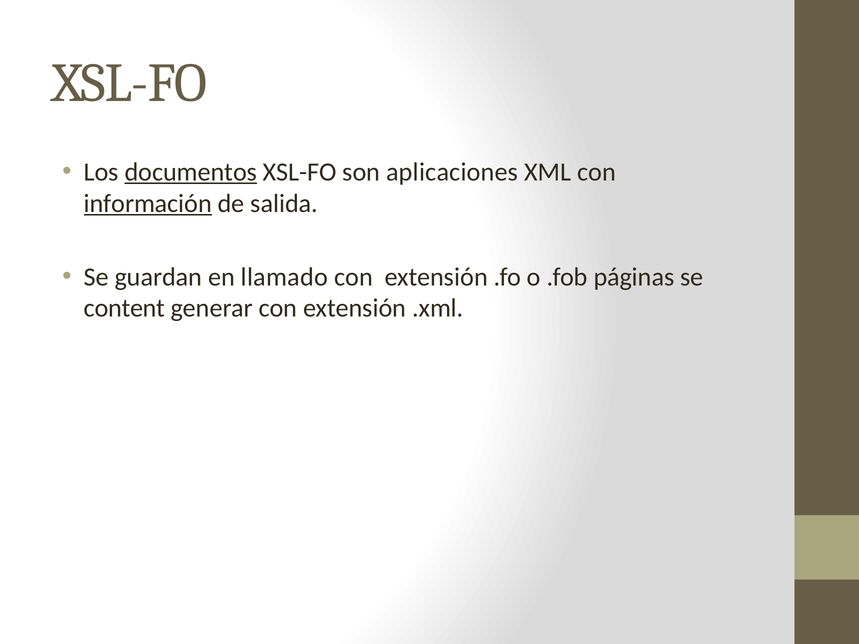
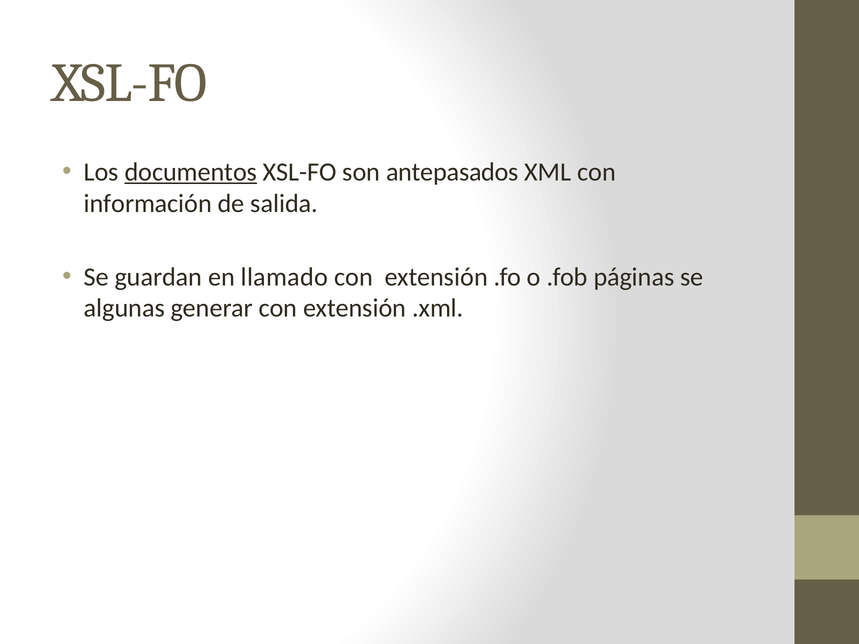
aplicaciones: aplicaciones -> antepasados (452, 172)
información underline: present -> none (148, 204)
content: content -> algunas (124, 308)
